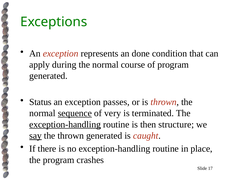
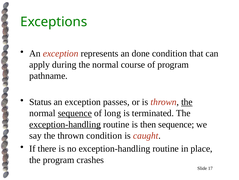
generated: generated -> pathname (48, 76)
the underline: none -> present (187, 102)
very: very -> long (113, 113)
then structure: structure -> sequence (176, 124)
say underline: present -> none (35, 135)
thrown generated: generated -> condition (104, 135)
